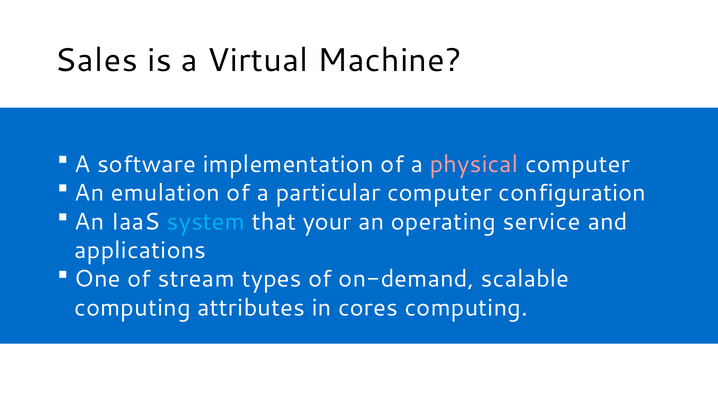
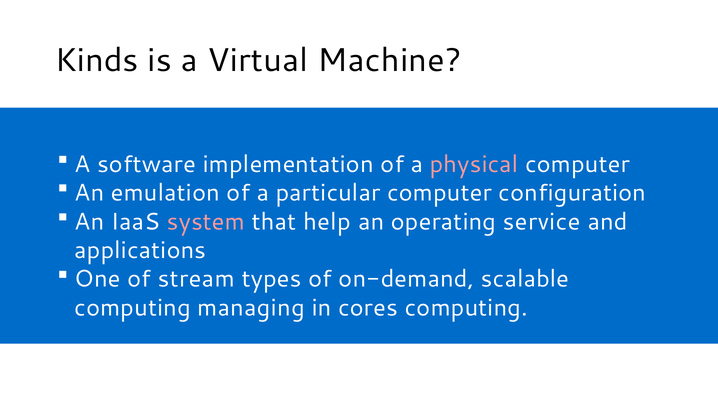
Sales: Sales -> Kinds (97, 60)
system colour: light blue -> pink (206, 222)
your: your -> help (327, 222)
attributes: attributes -> managing (251, 308)
